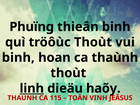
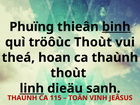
binh underline: none -> present (116, 27)
binh: binh -> theá (18, 58)
haõy: haõy -> sanh (103, 88)
